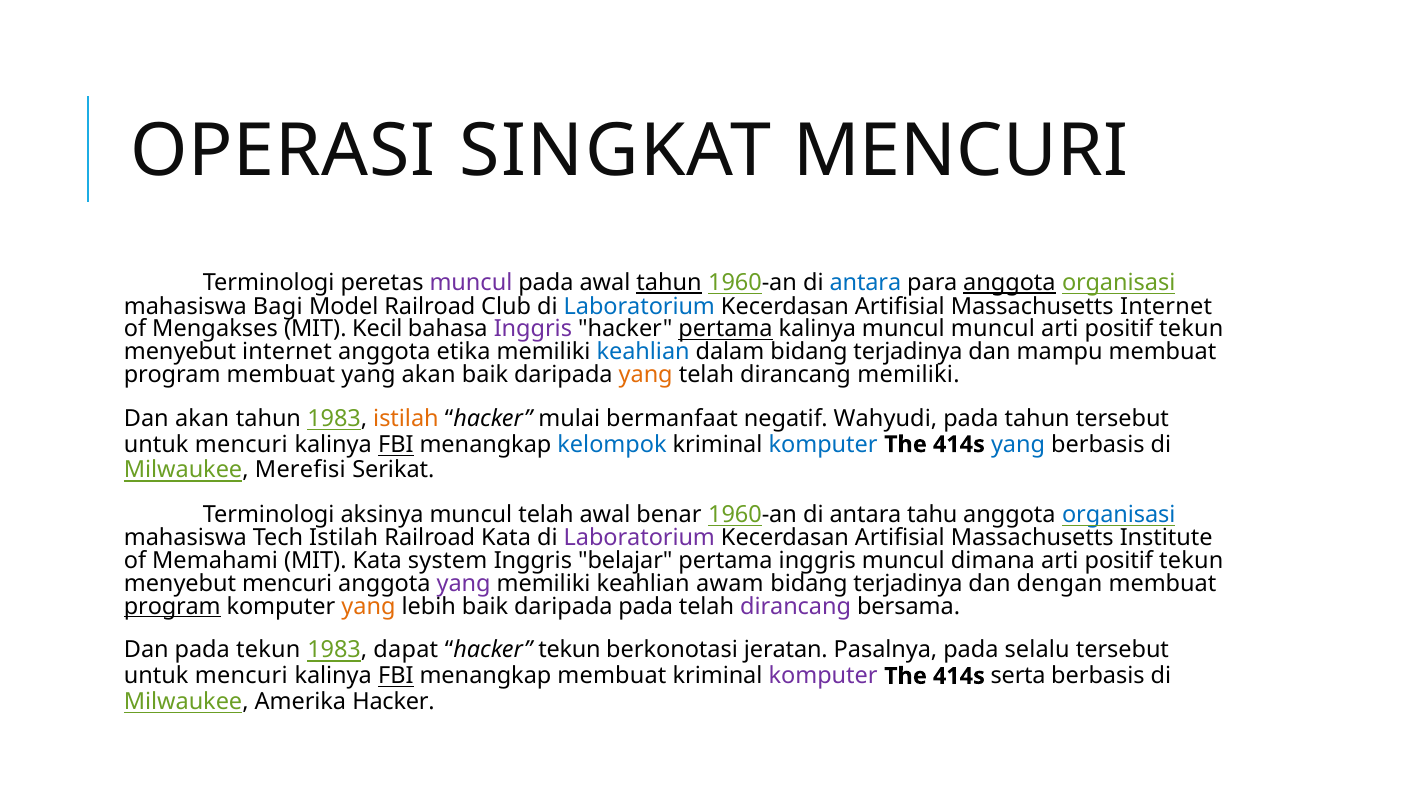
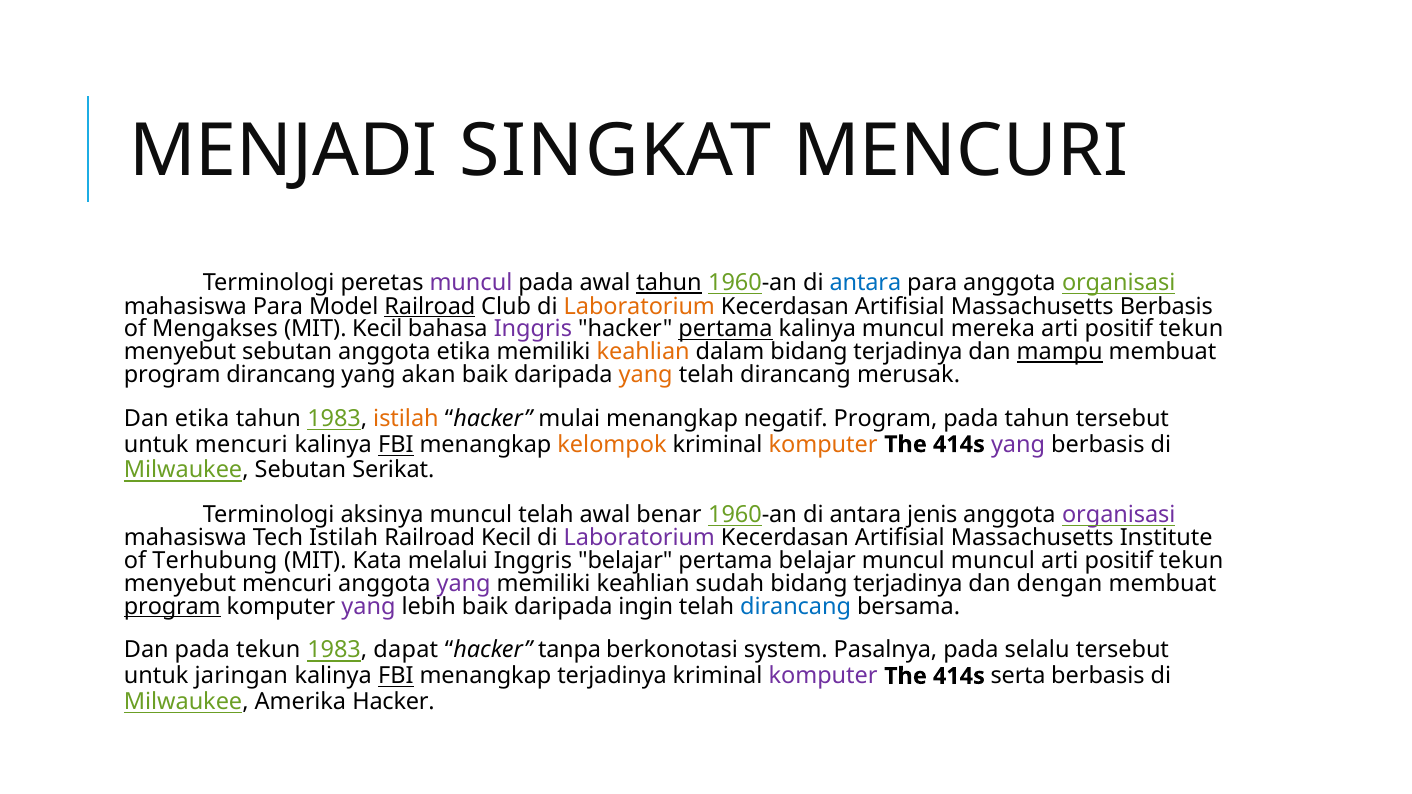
OPERASI: OPERASI -> MENJADI (283, 152)
anggota underline: present -> none (1009, 283)
mahasiswa Bagi: Bagi -> Para (278, 306)
Railroad underline: none -> present (430, 306)
Laboratorium colour: blue -> orange (639, 306)
Massachusetts Internet: Internet -> Berbasis (1166, 306)
muncul muncul: muncul -> mereka (993, 329)
menyebut internet: internet -> sebutan (287, 352)
keahlian colour: blue -> orange (643, 352)
mampu underline: none -> present (1060, 352)
program membuat: membuat -> dirancang (281, 375)
dirancang memiliki: memiliki -> merusak (909, 375)
Dan akan: akan -> etika (202, 419)
mulai bermanfaat: bermanfaat -> menangkap (672, 419)
negatif Wahyudi: Wahyudi -> Program (886, 419)
kelompok colour: blue -> orange (612, 445)
komputer colour: blue -> orange (823, 445)
yang colour: blue -> purple (1018, 445)
Milwaukee Merefisi: Merefisi -> Sebutan (300, 470)
tahu: tahu -> jenis (932, 515)
organisasi colour: blue -> purple (1119, 515)
Railroad Kata: Kata -> Kecil (506, 538)
Memahami: Memahami -> Terhubung (215, 561)
system: system -> melalui (448, 561)
pertama inggris: inggris -> belajar (817, 561)
muncul dimana: dimana -> muncul (993, 561)
awam: awam -> sudah (730, 584)
yang colour: orange -> purple (369, 607)
daripada pada: pada -> ingin (646, 607)
dirancang colour: purple -> blue (796, 607)
hacker tekun: tekun -> tanpa (569, 650)
jeratan: jeratan -> system (786, 650)
mencuri: mencuri -> jaringan (241, 676)
menangkap membuat: membuat -> terjadinya (612, 676)
